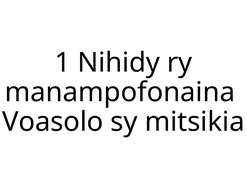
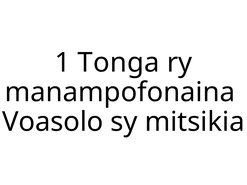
Nihidy: Nihidy -> Tonga (119, 63)
